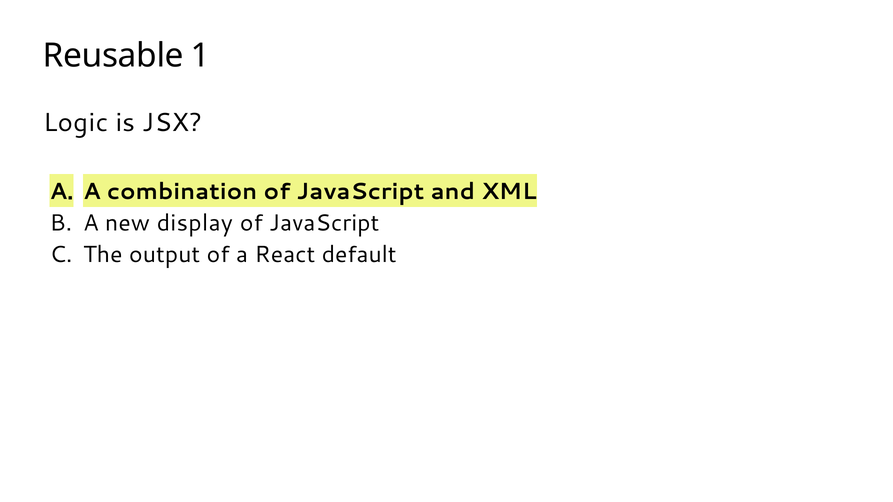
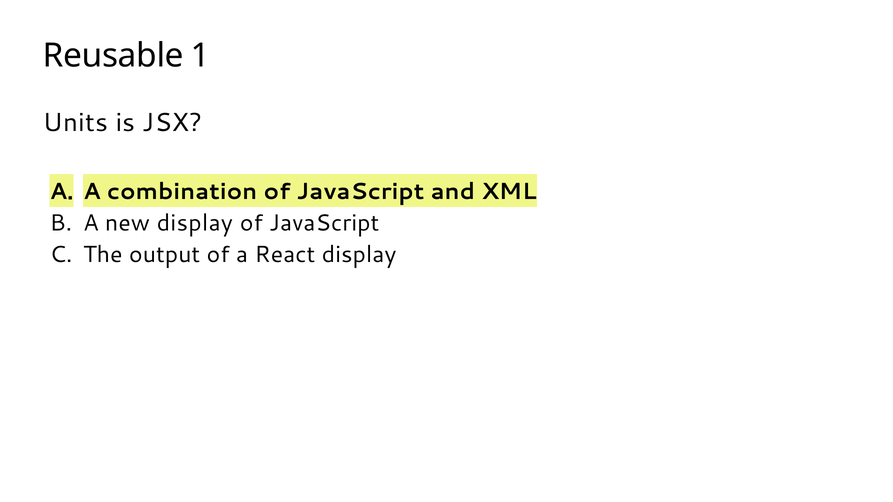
Logic: Logic -> Units (76, 123)
React default: default -> display (359, 255)
